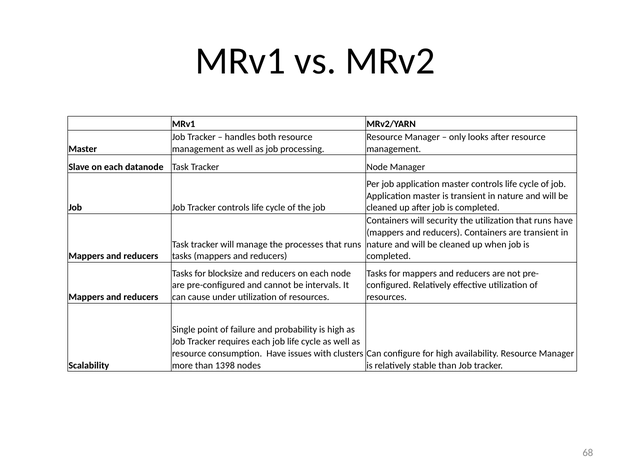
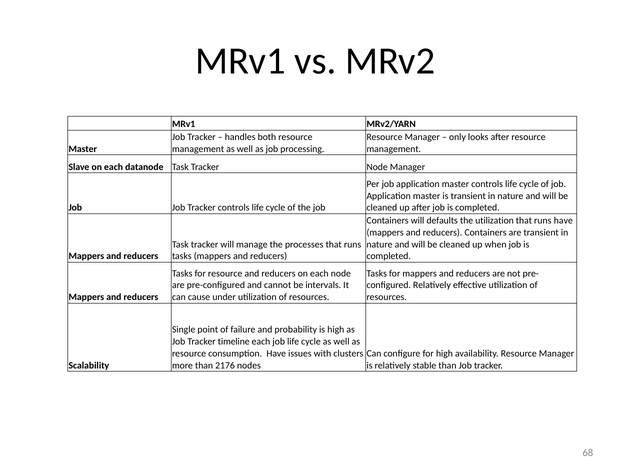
security: security -> defaults (442, 220)
for blocksize: blocksize -> resource (225, 273)
requires: requires -> timeline (234, 341)
1398: 1398 -> 2176 (225, 365)
